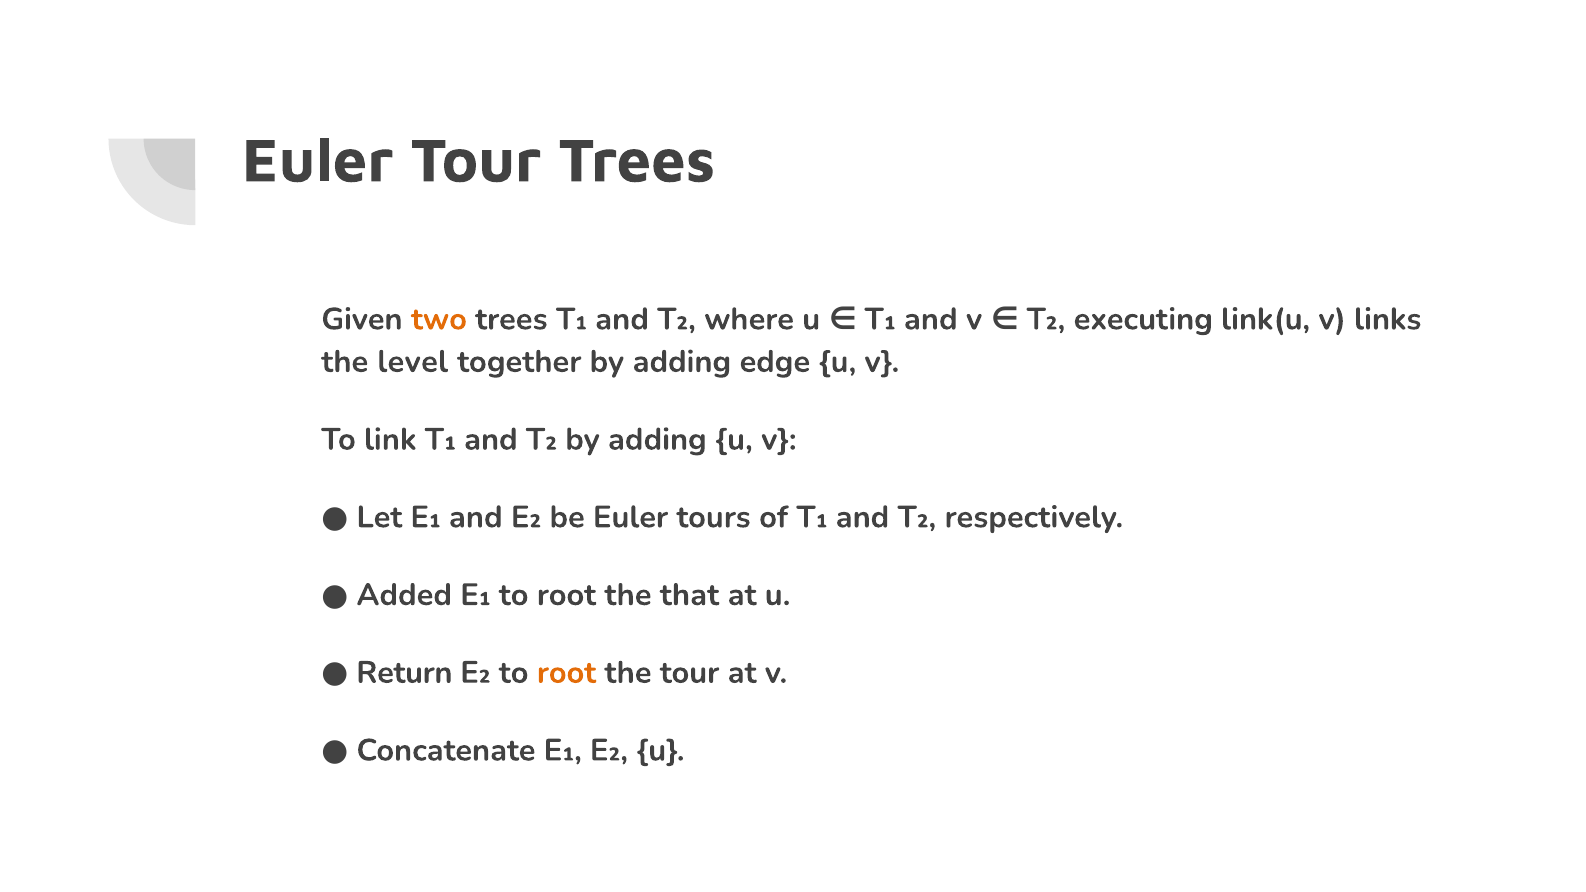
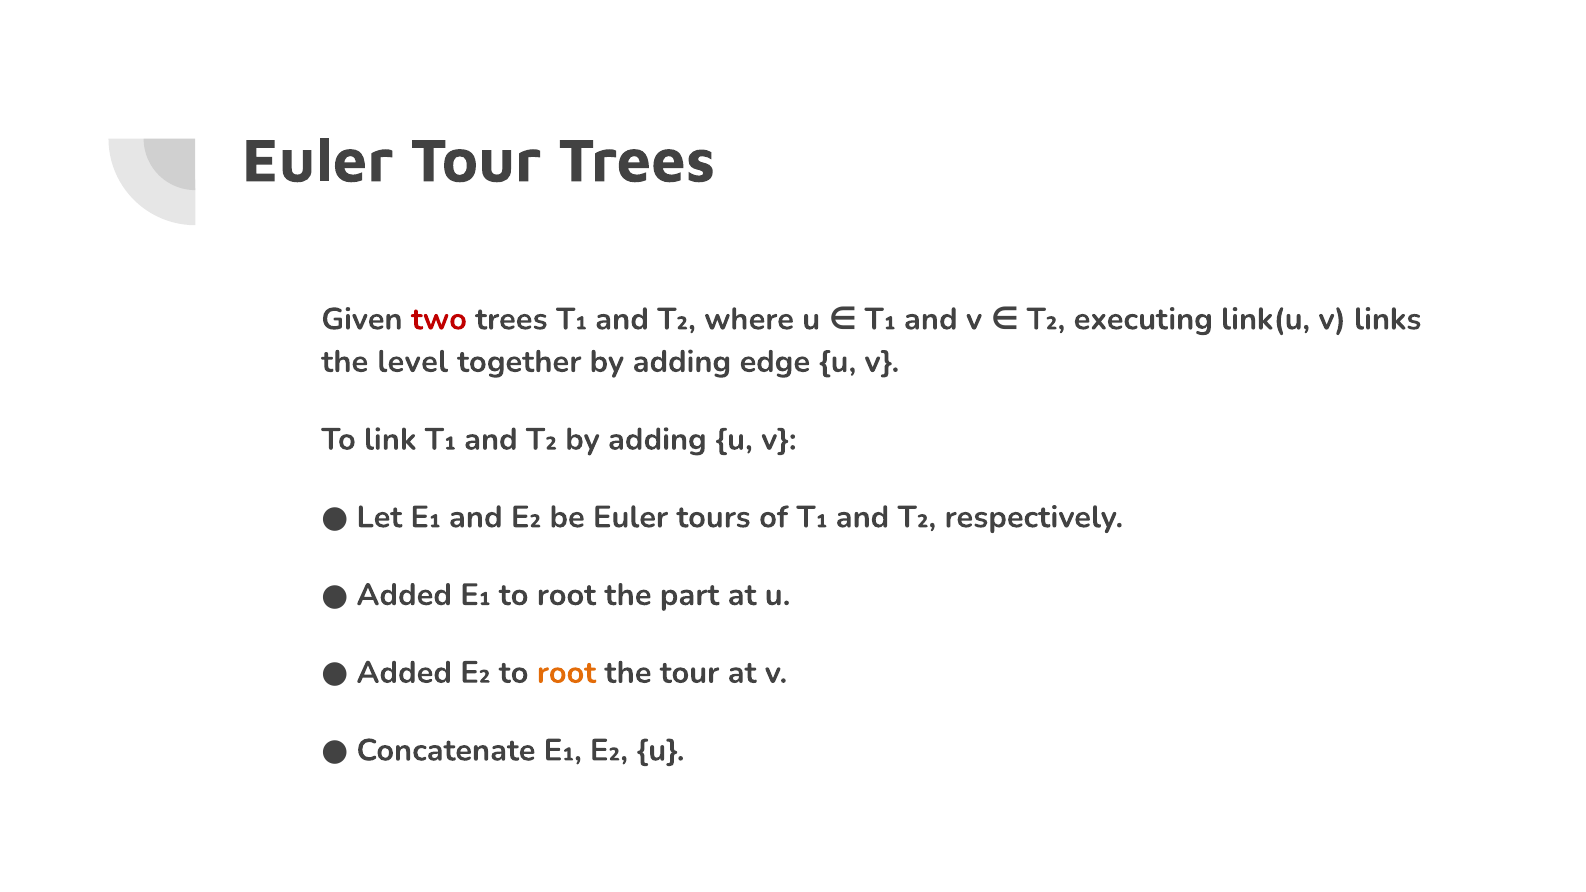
two colour: orange -> red (439, 319)
that: that -> part (690, 595)
Return: Return -> Added (404, 673)
